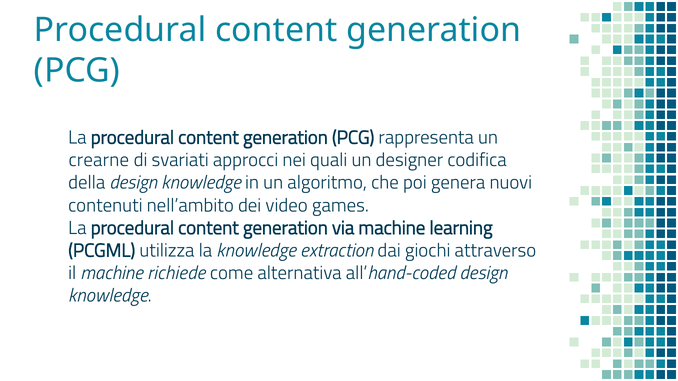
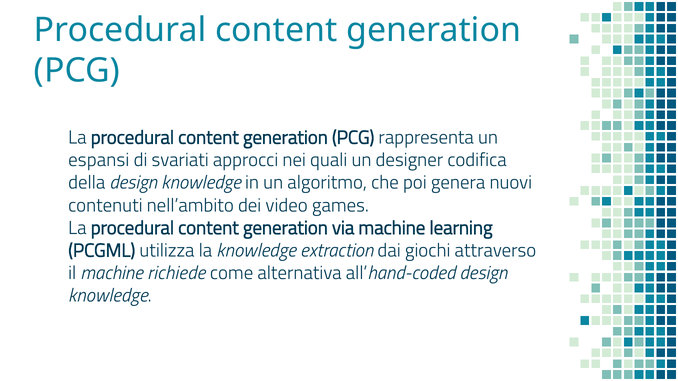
crearne: crearne -> espansi (99, 160)
